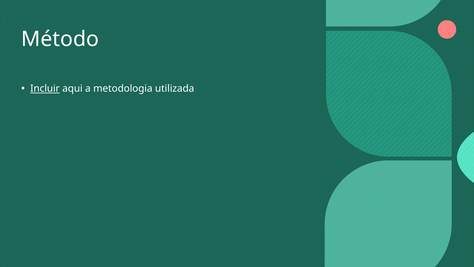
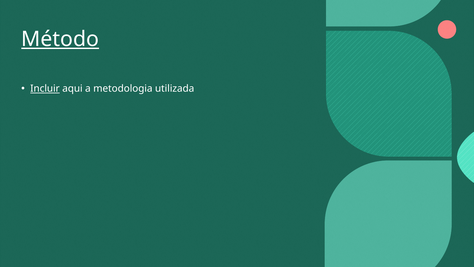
Método underline: none -> present (60, 39)
